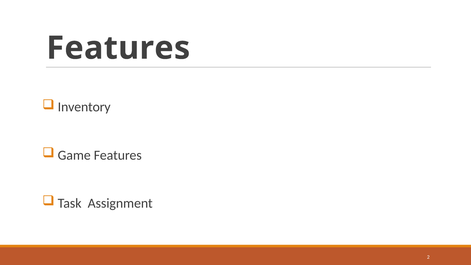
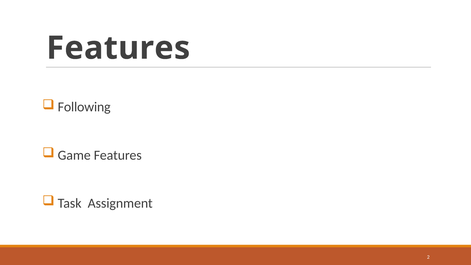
Inventory: Inventory -> Following (84, 107)
